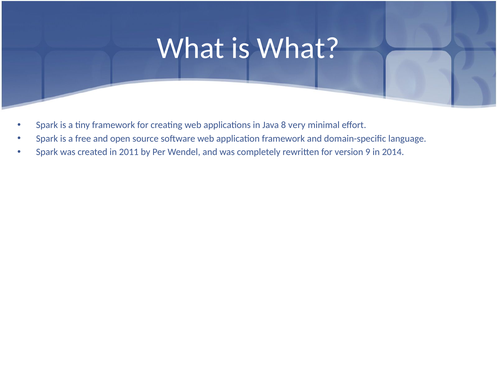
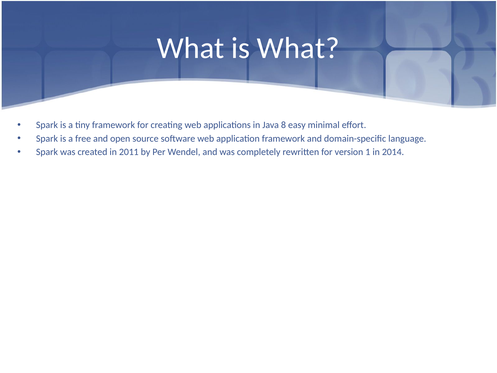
very: very -> easy (297, 125)
9: 9 -> 1 (368, 152)
